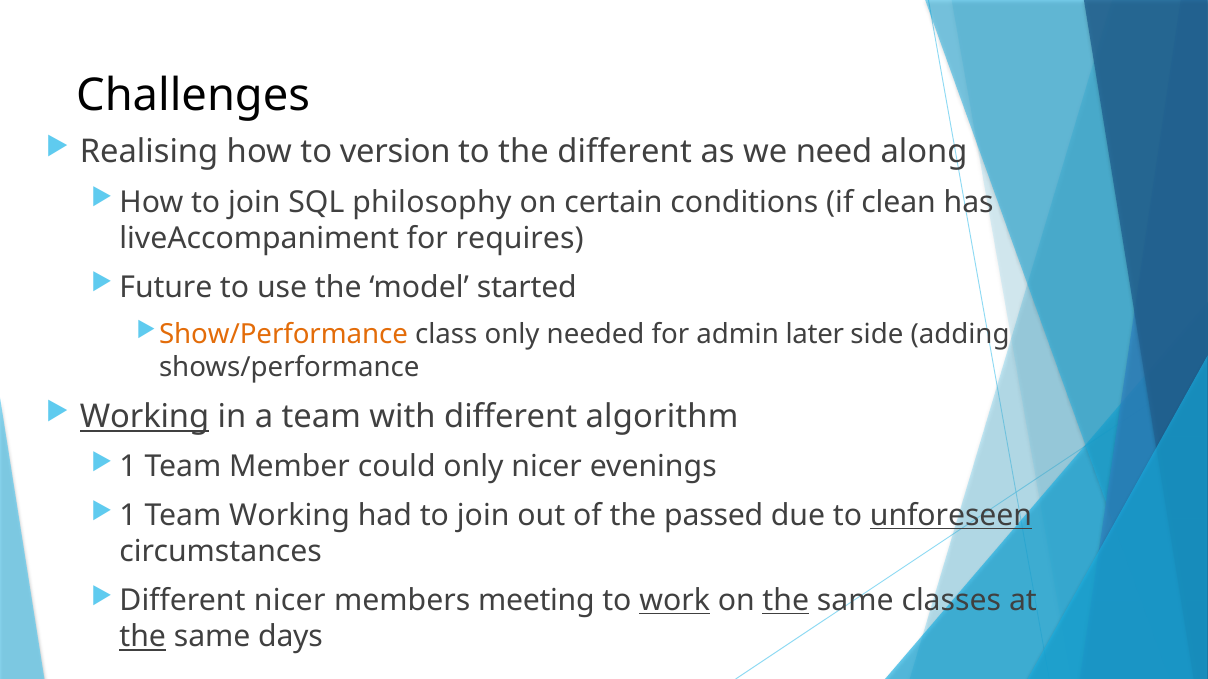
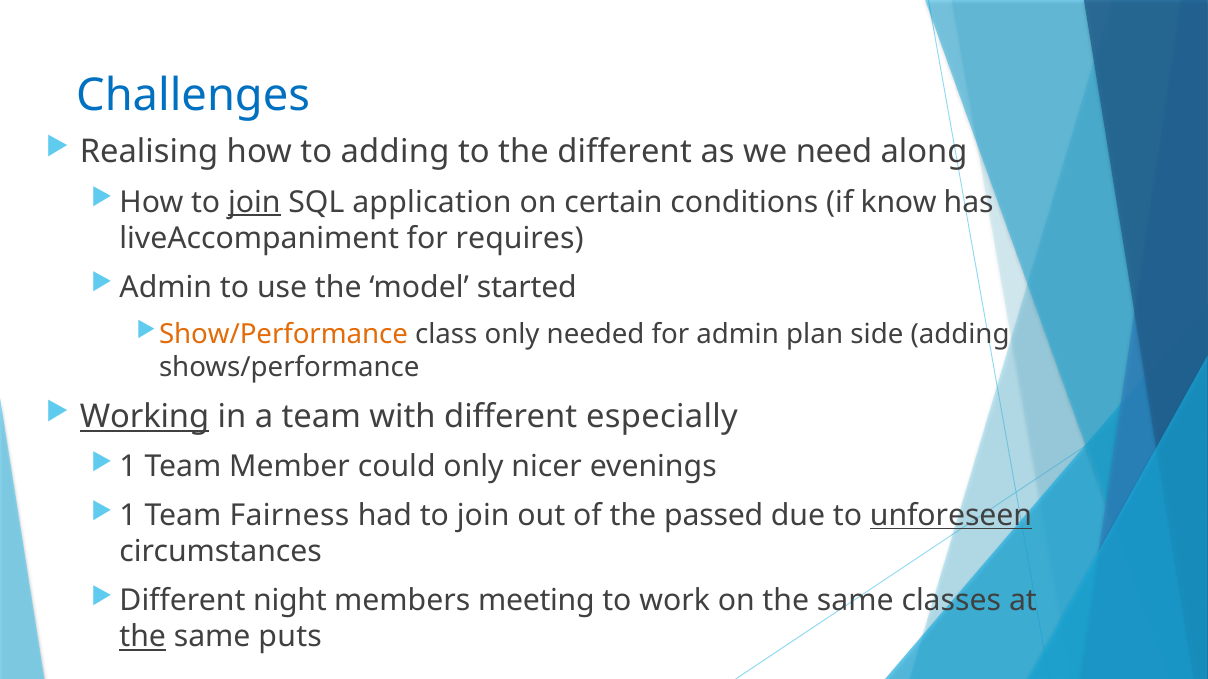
Challenges colour: black -> blue (193, 95)
to version: version -> adding (395, 152)
join underline: none -> present (254, 202)
philosophy: philosophy -> application (432, 202)
clean: clean -> know (899, 202)
Future: Future -> Admin (166, 287)
later: later -> plan (815, 335)
algorithm: algorithm -> especially (662, 417)
Team Working: Working -> Fairness (289, 516)
Different nicer: nicer -> night (290, 601)
work underline: present -> none (675, 601)
the underline: present -> none (786, 601)
days: days -> puts (290, 637)
